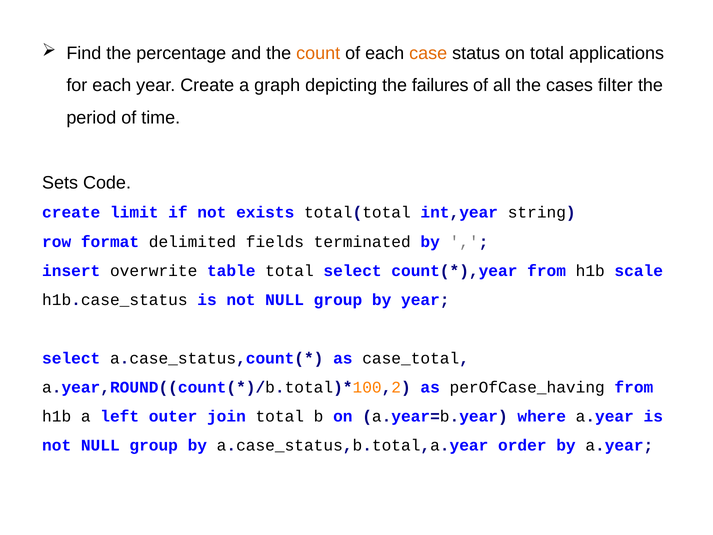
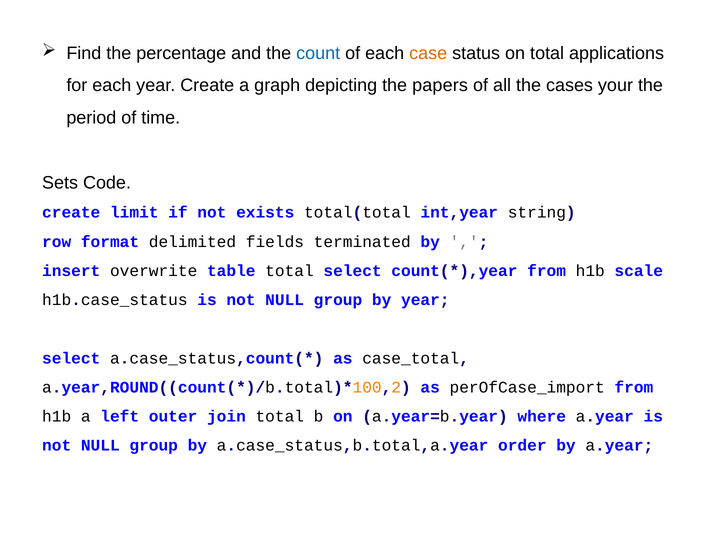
count colour: orange -> blue (318, 53)
failures: failures -> papers (440, 85)
filter: filter -> your (615, 85)
perOfCase_having: perOfCase_having -> perOfCase_import (527, 387)
